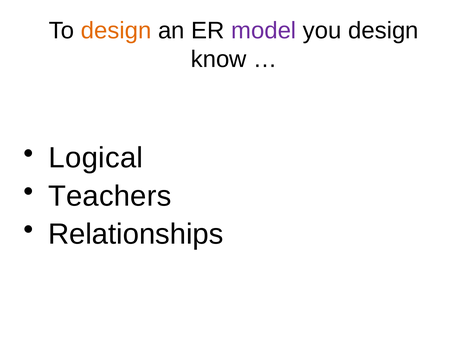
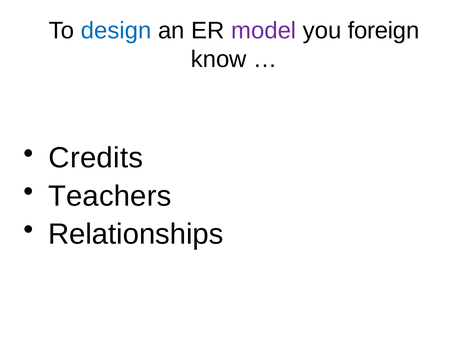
design colour: orange -> blue (116, 31)
you design: design -> foreign (384, 31)
Logical: Logical -> Credits (96, 158)
